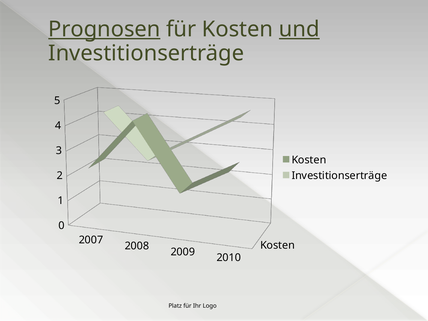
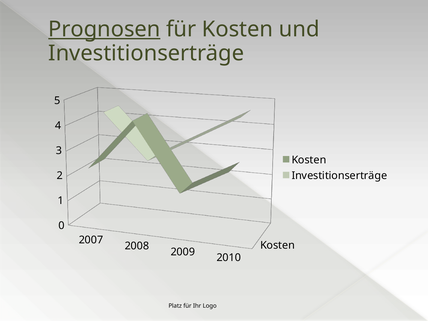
und underline: present -> none (299, 29)
